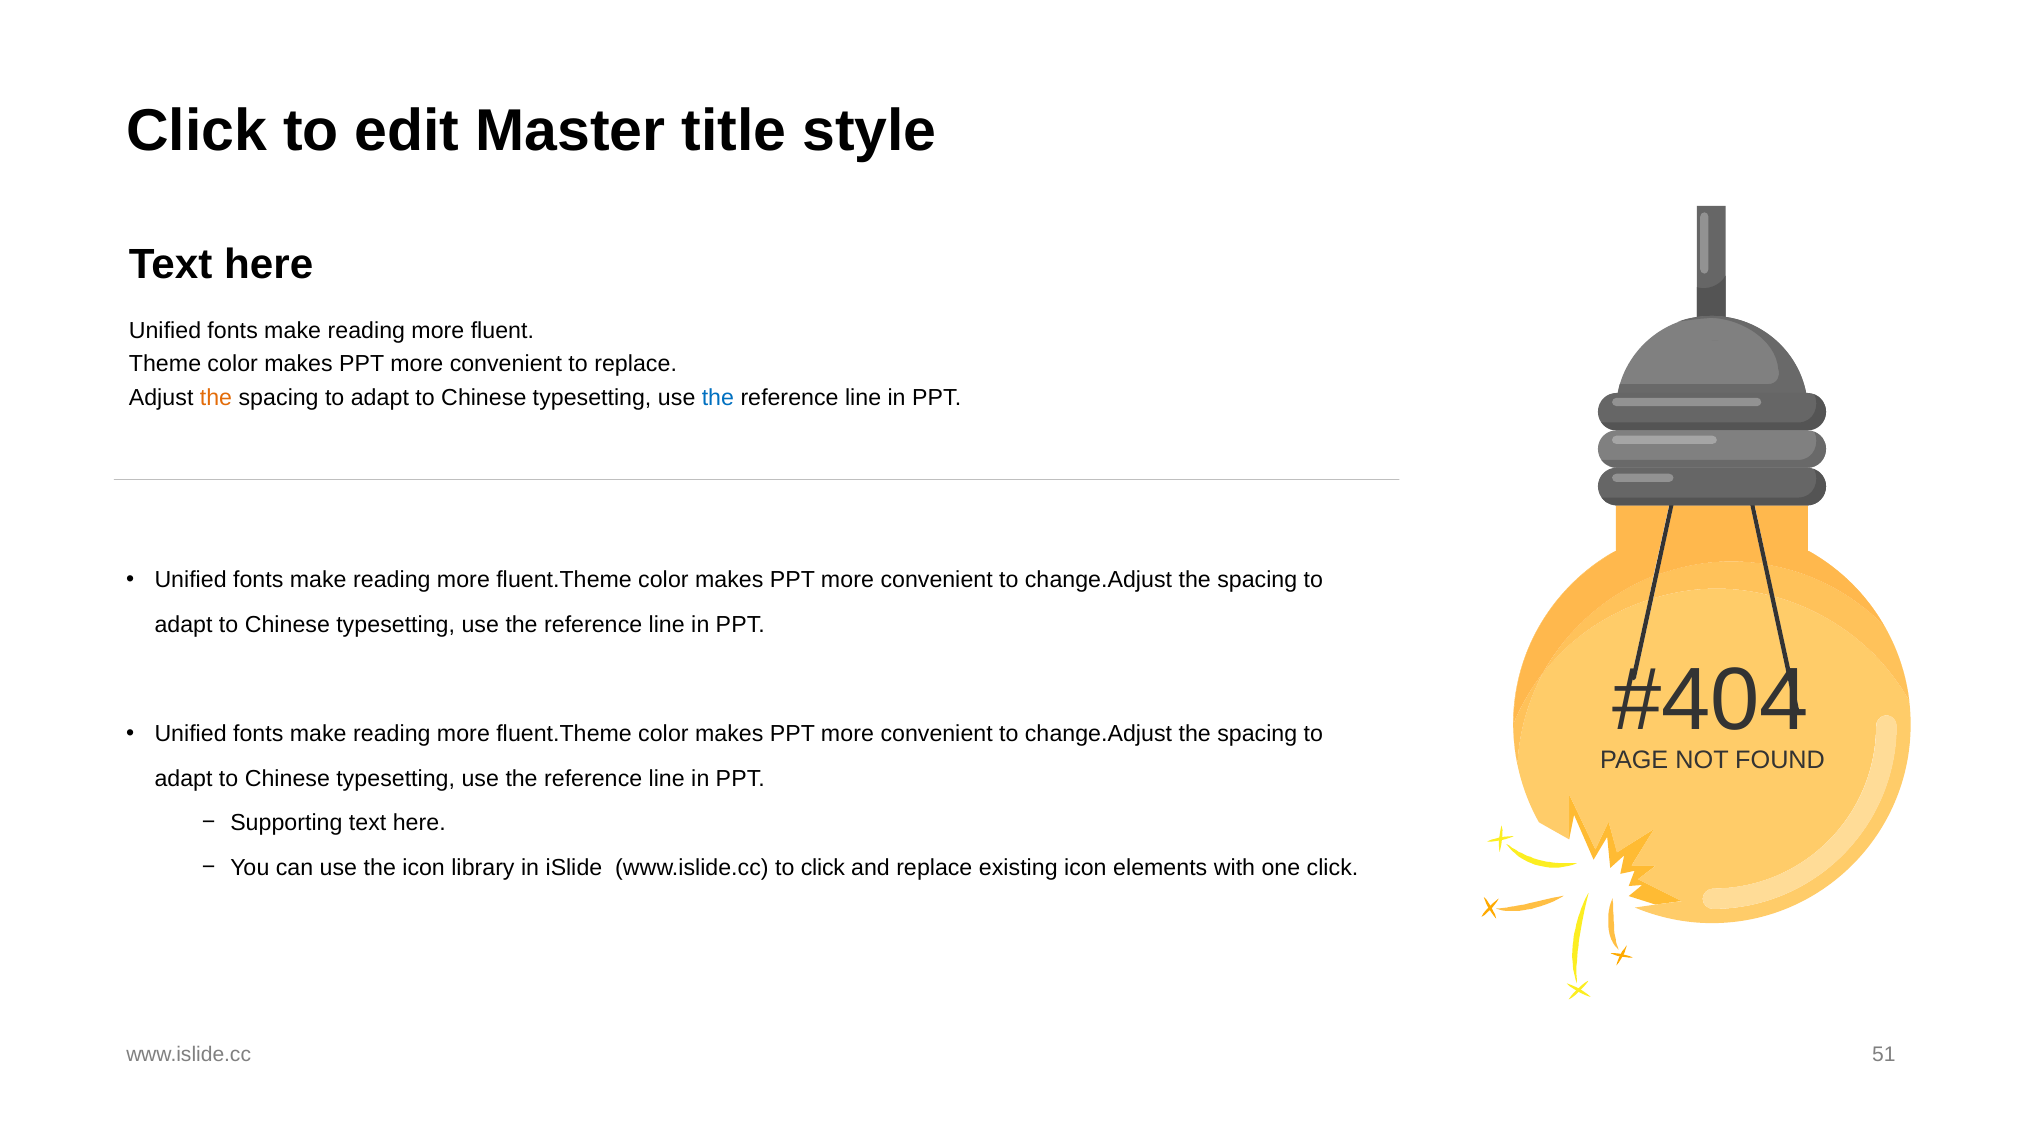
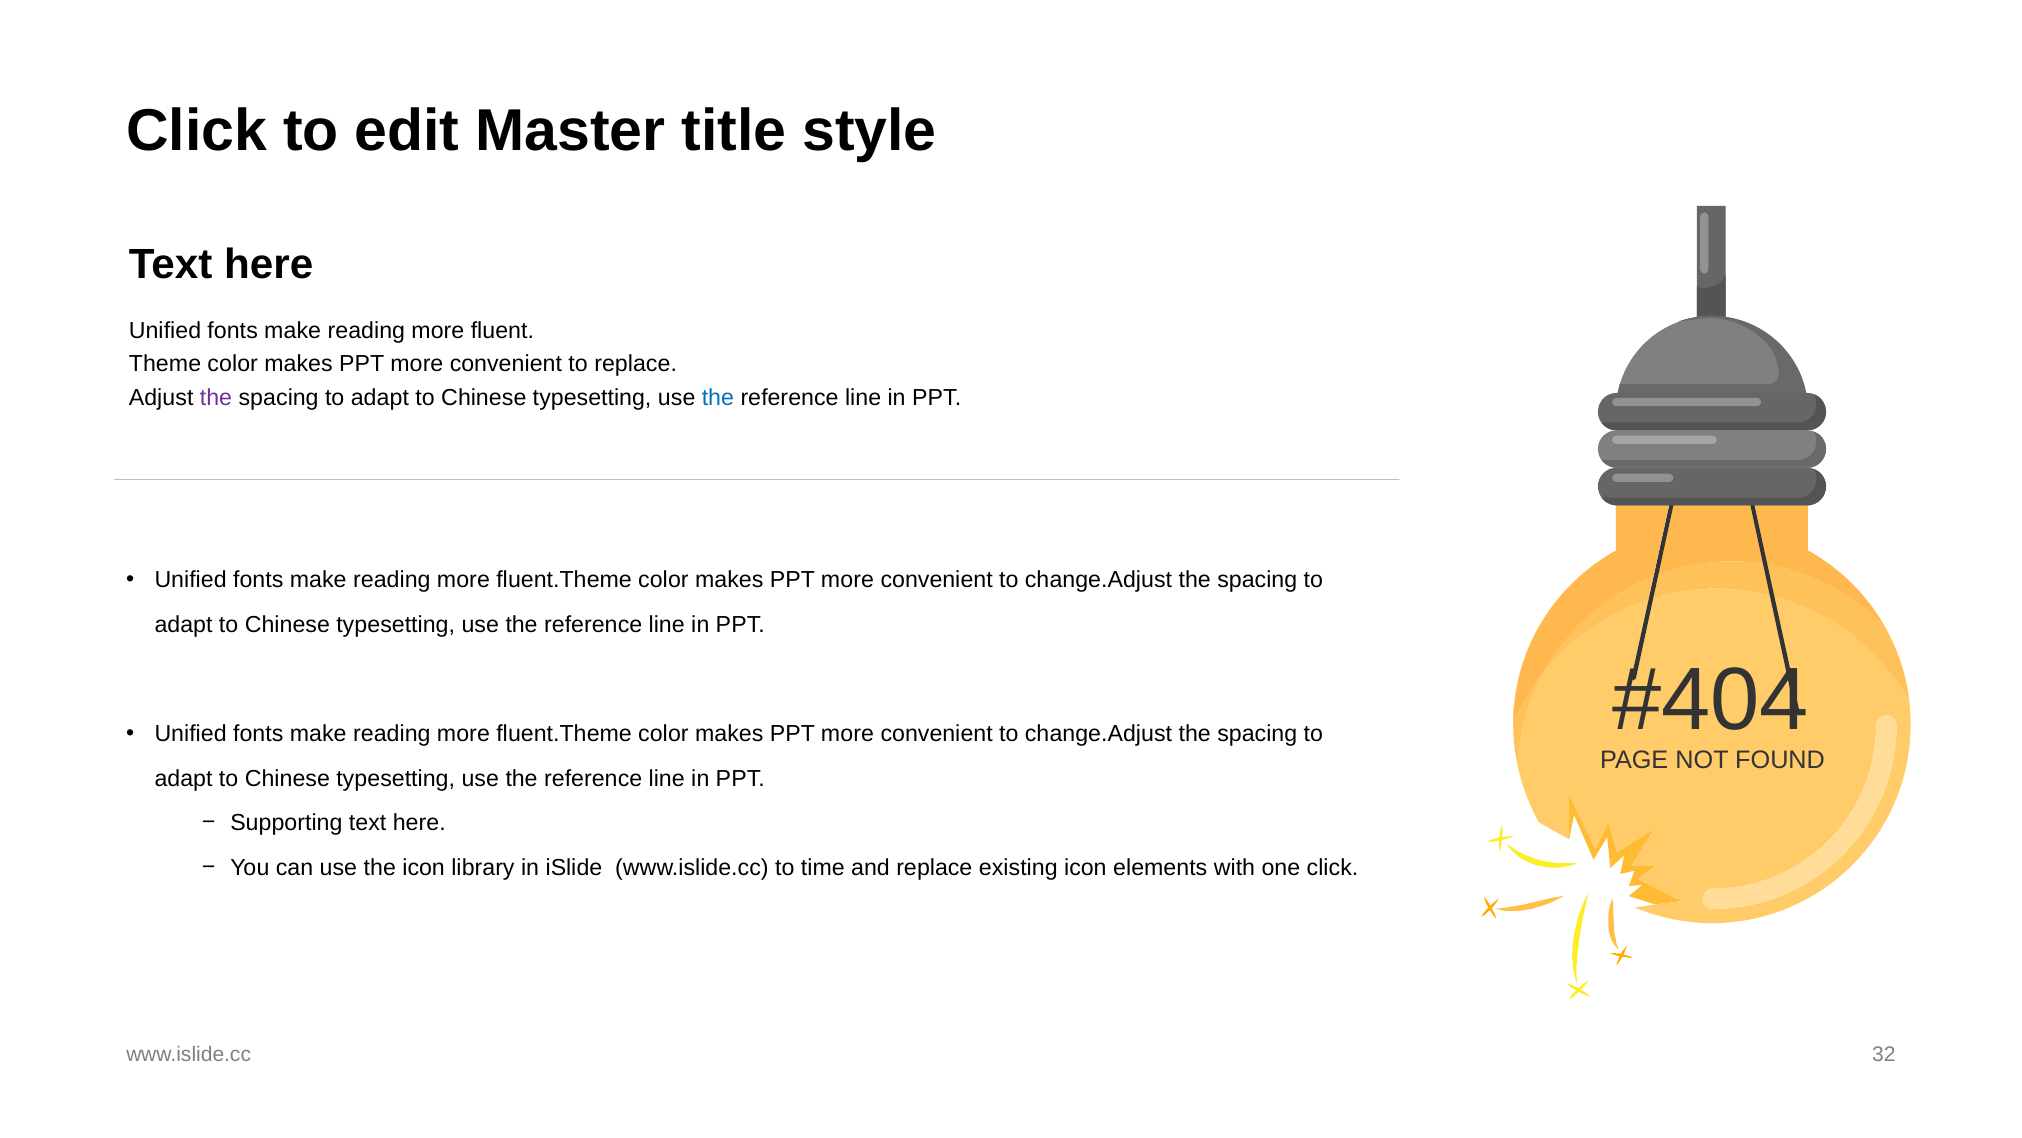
the colour: orange -> purple (216, 397)
to click: click -> time (823, 867)
51: 51 -> 32 (1884, 1054)
